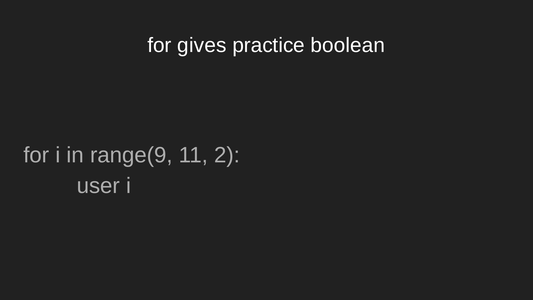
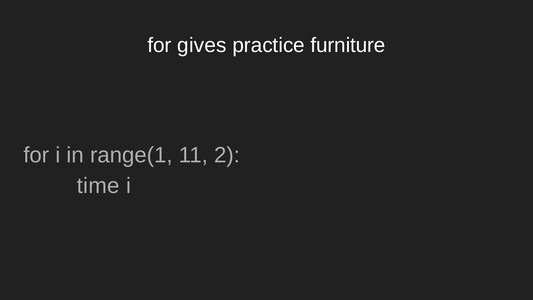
boolean: boolean -> furniture (348, 45)
range(9: range(9 -> range(1 (131, 155)
user: user -> time (98, 186)
